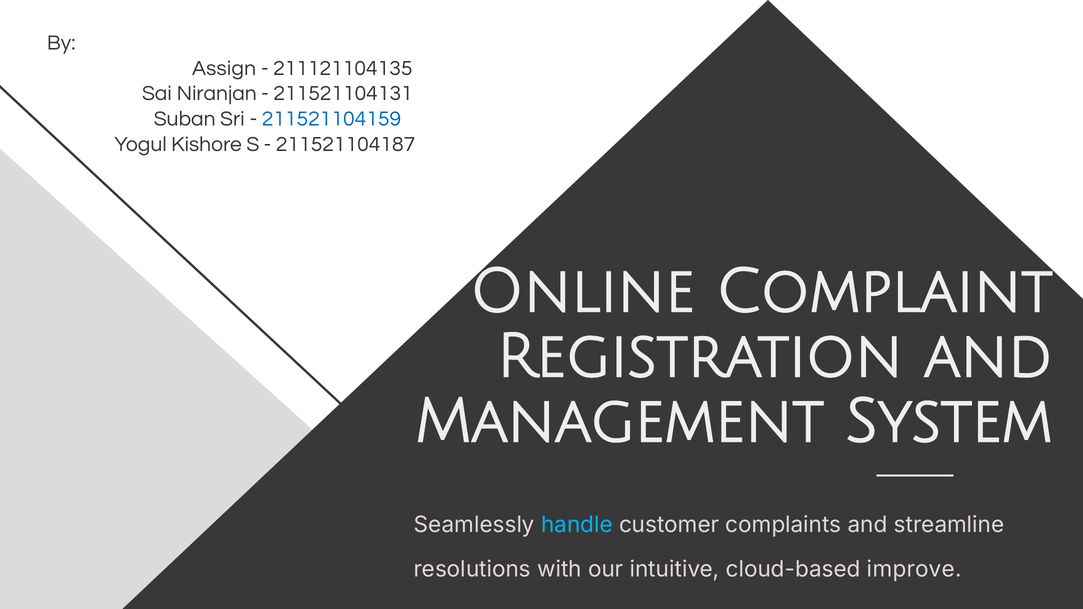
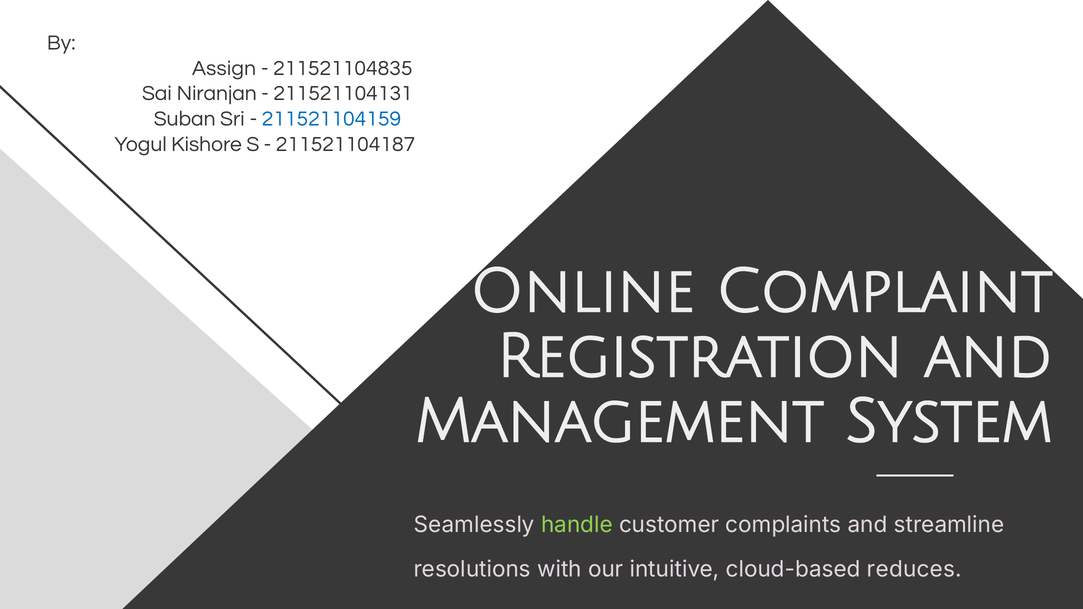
211121104135: 211121104135 -> 211521104835 (343, 68)
handle colour: light blue -> light green (577, 525)
improve: improve -> reduces (914, 569)
